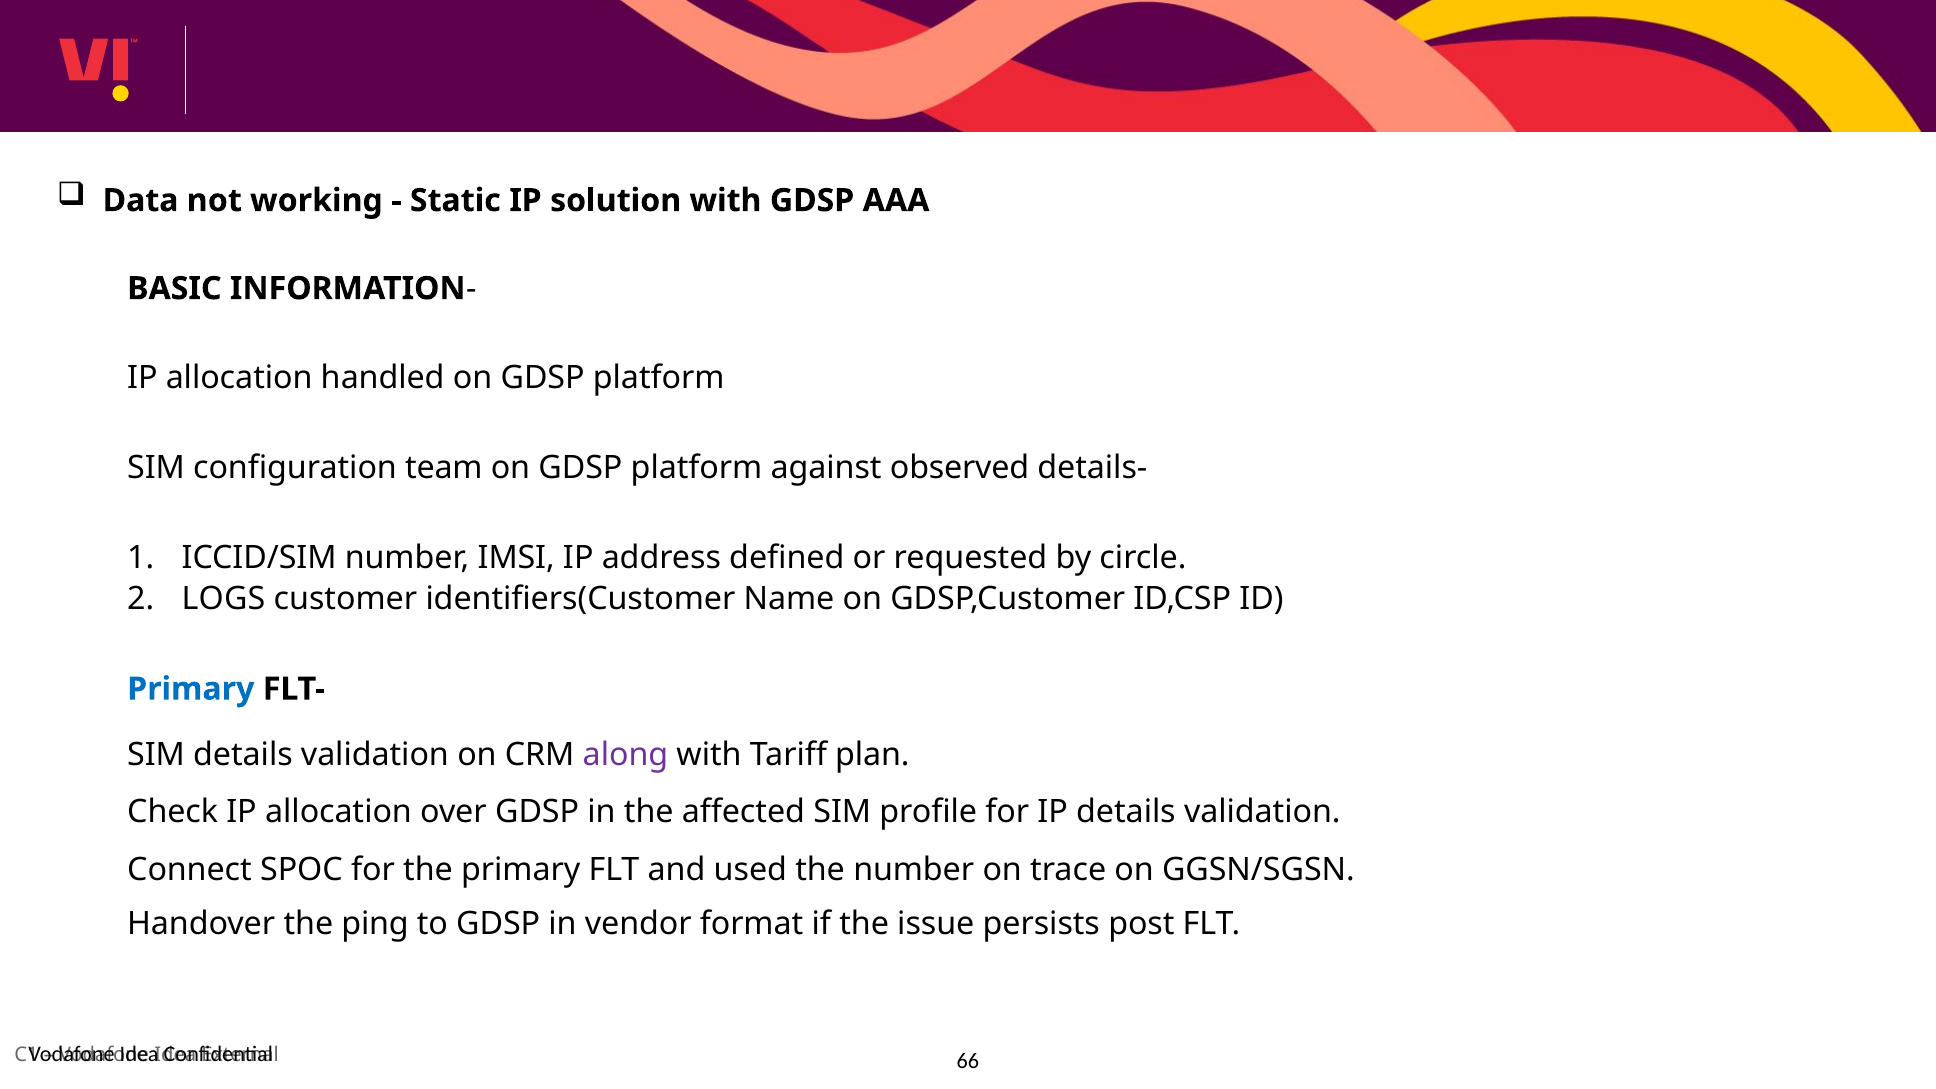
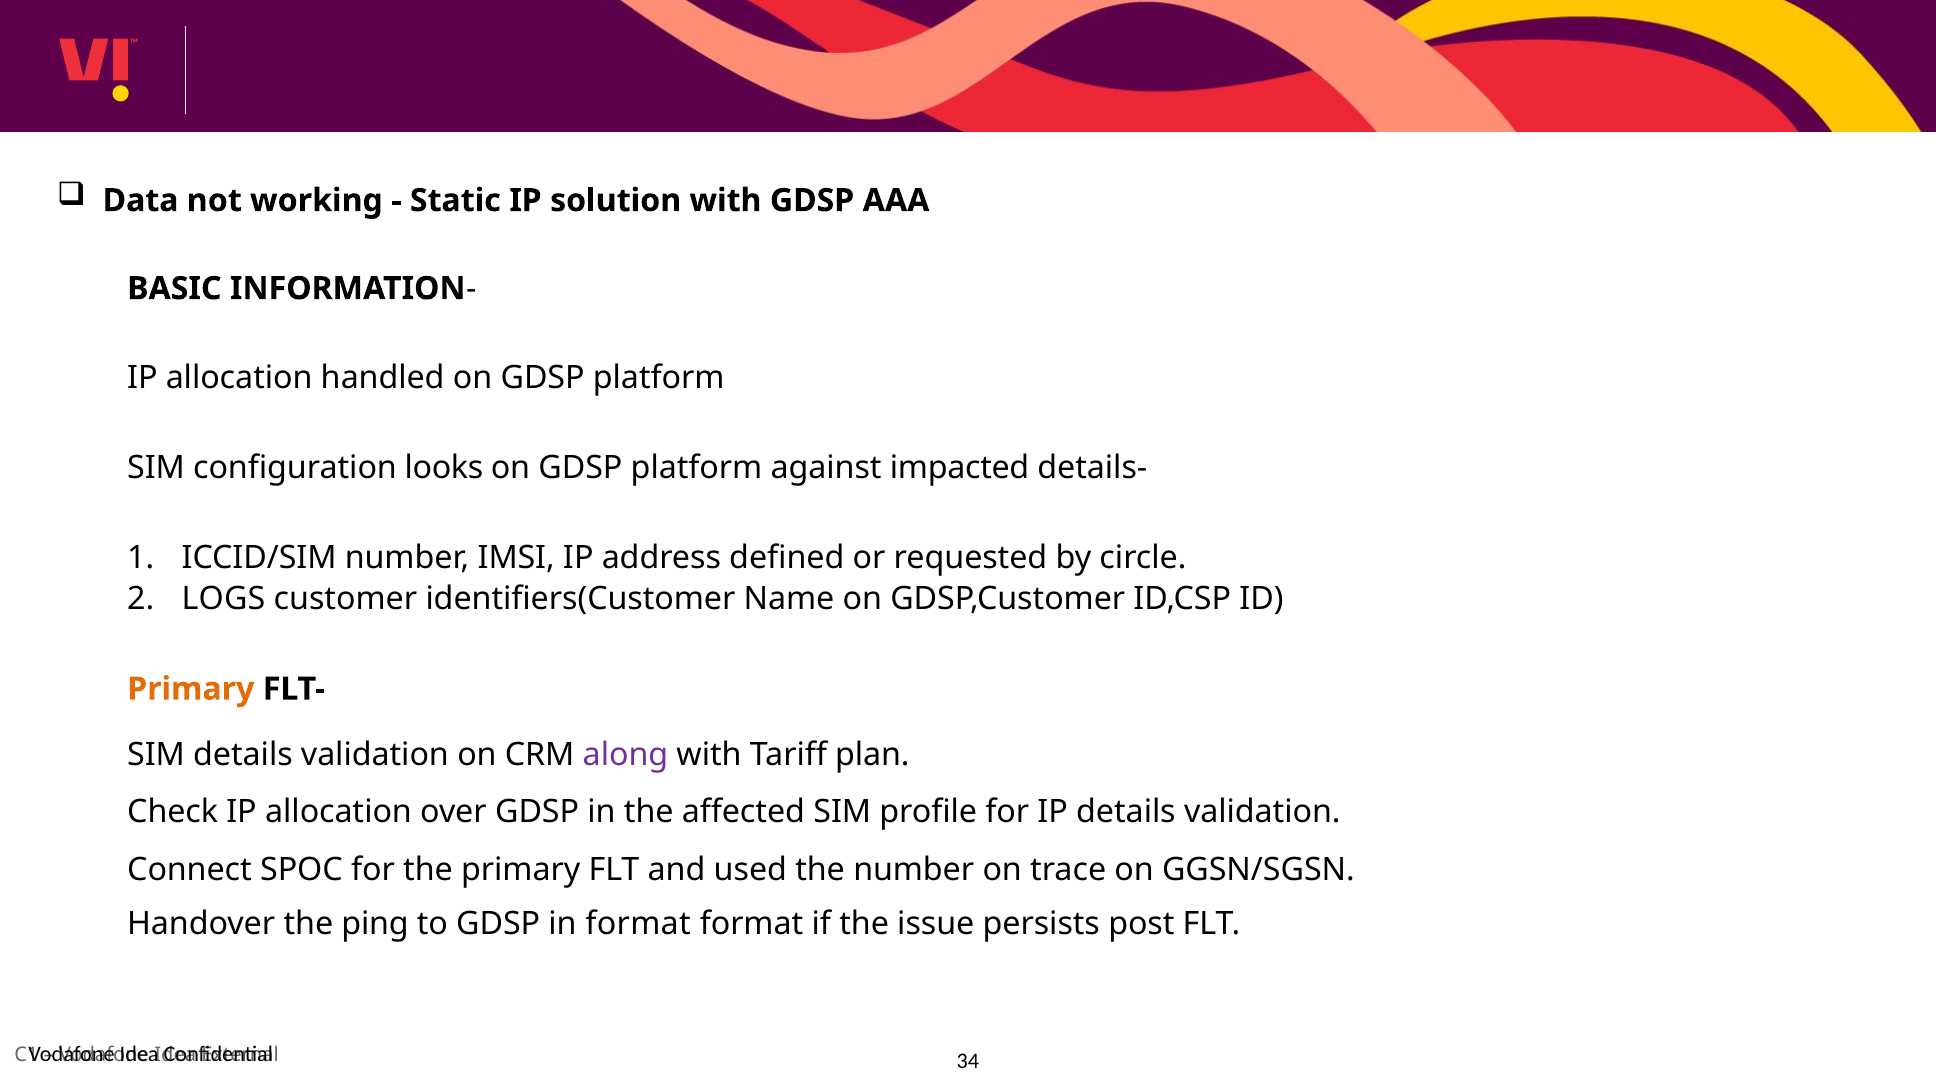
team: team -> looks (444, 468)
observed: observed -> impacted (960, 468)
Primary colour: blue -> orange (191, 689)
in vendor: vendor -> format (638, 924)
66: 66 -> 34 (968, 1061)
